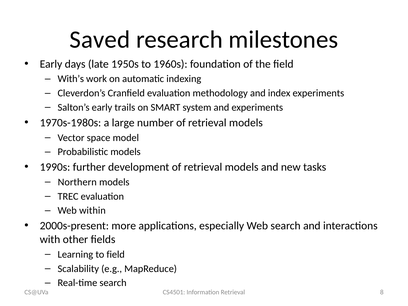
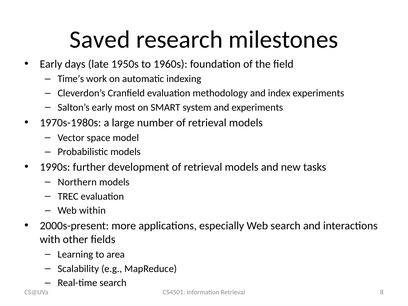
With’s: With’s -> Time’s (71, 79)
trails: trails -> most (125, 107)
to field: field -> area (116, 254)
